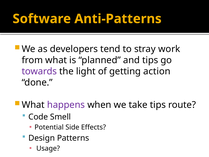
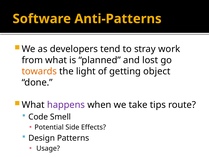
and tips: tips -> lost (150, 60)
towards colour: purple -> orange (39, 71)
action: action -> object (157, 71)
